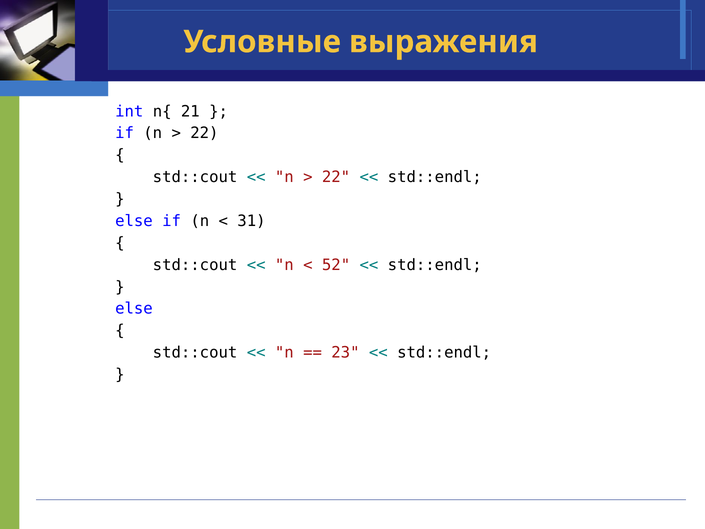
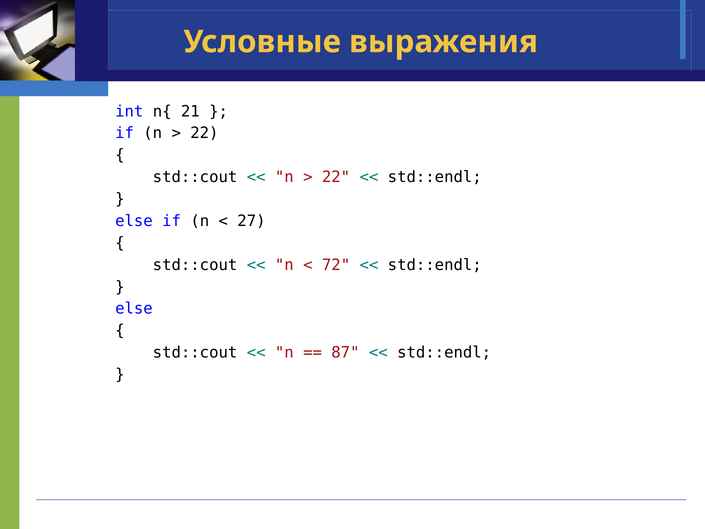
31: 31 -> 27 (251, 221)
52: 52 -> 72 (336, 265)
23: 23 -> 87 (345, 353)
